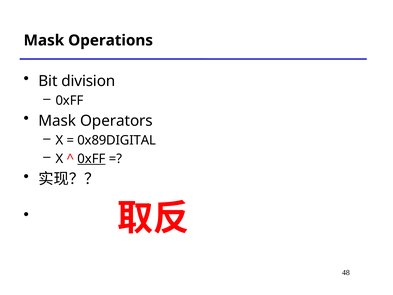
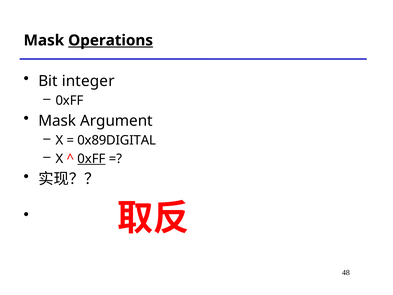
Operations underline: none -> present (111, 40)
division: division -> integer (88, 81)
Operators: Operators -> Argument (116, 121)
